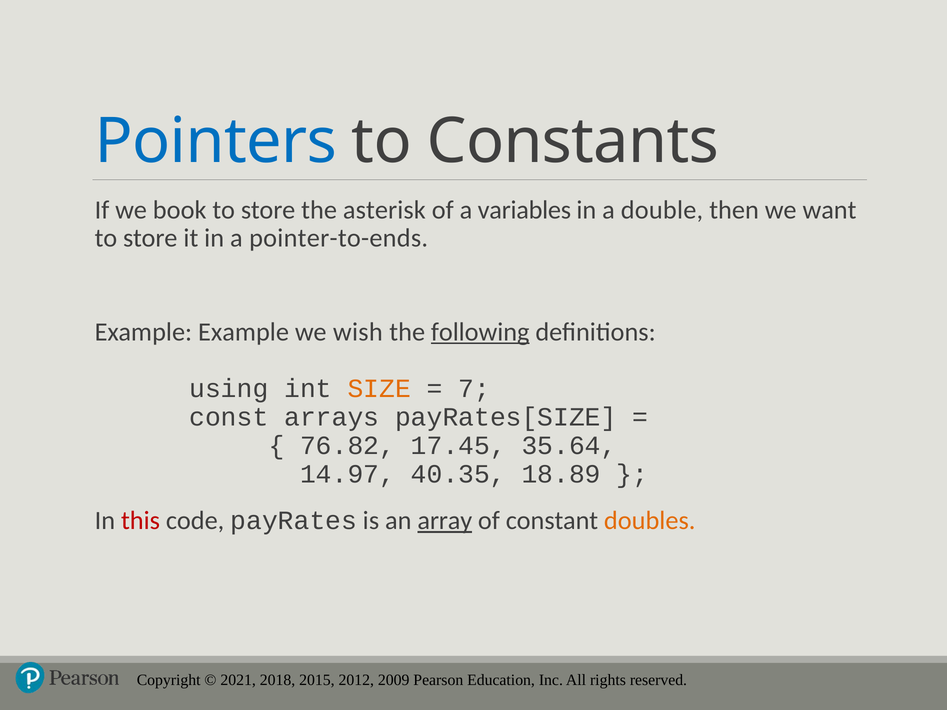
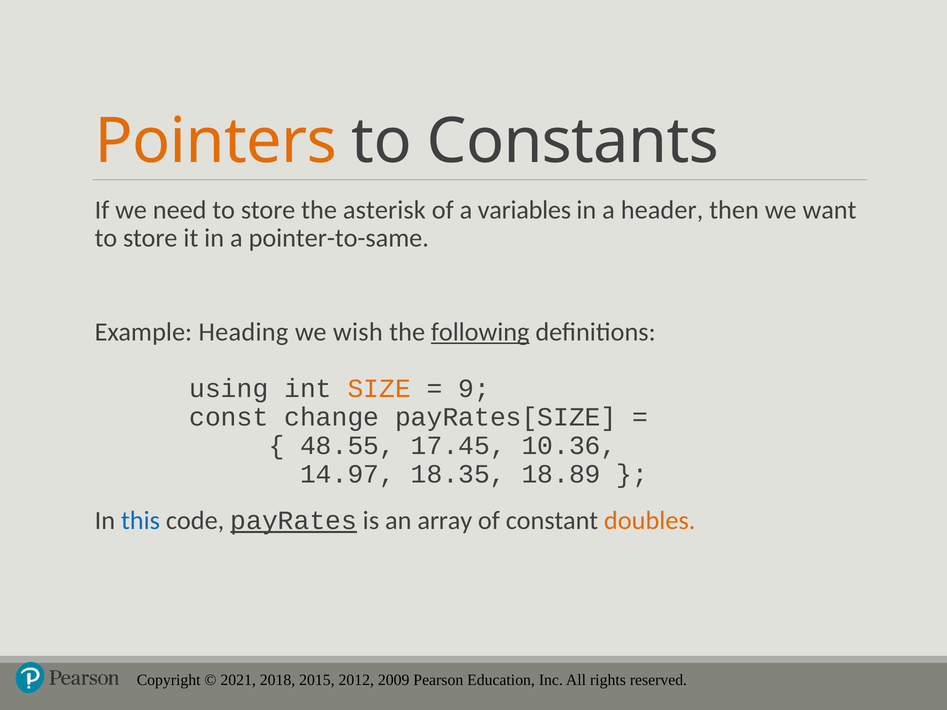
Pointers colour: blue -> orange (216, 141)
book: book -> need (180, 210)
double: double -> header (662, 210)
pointer-to-ends: pointer-to-ends -> pointer-to-same (339, 238)
Example Example: Example -> Heading (243, 332)
7: 7 -> 9 (474, 389)
arrays: arrays -> change (332, 417)
76.82: 76.82 -> 48.55 (348, 446)
35.64: 35.64 -> 10.36 (569, 446)
40.35: 40.35 -> 18.35 (458, 474)
this colour: red -> blue (141, 521)
payRates underline: none -> present (294, 521)
array underline: present -> none (445, 521)
